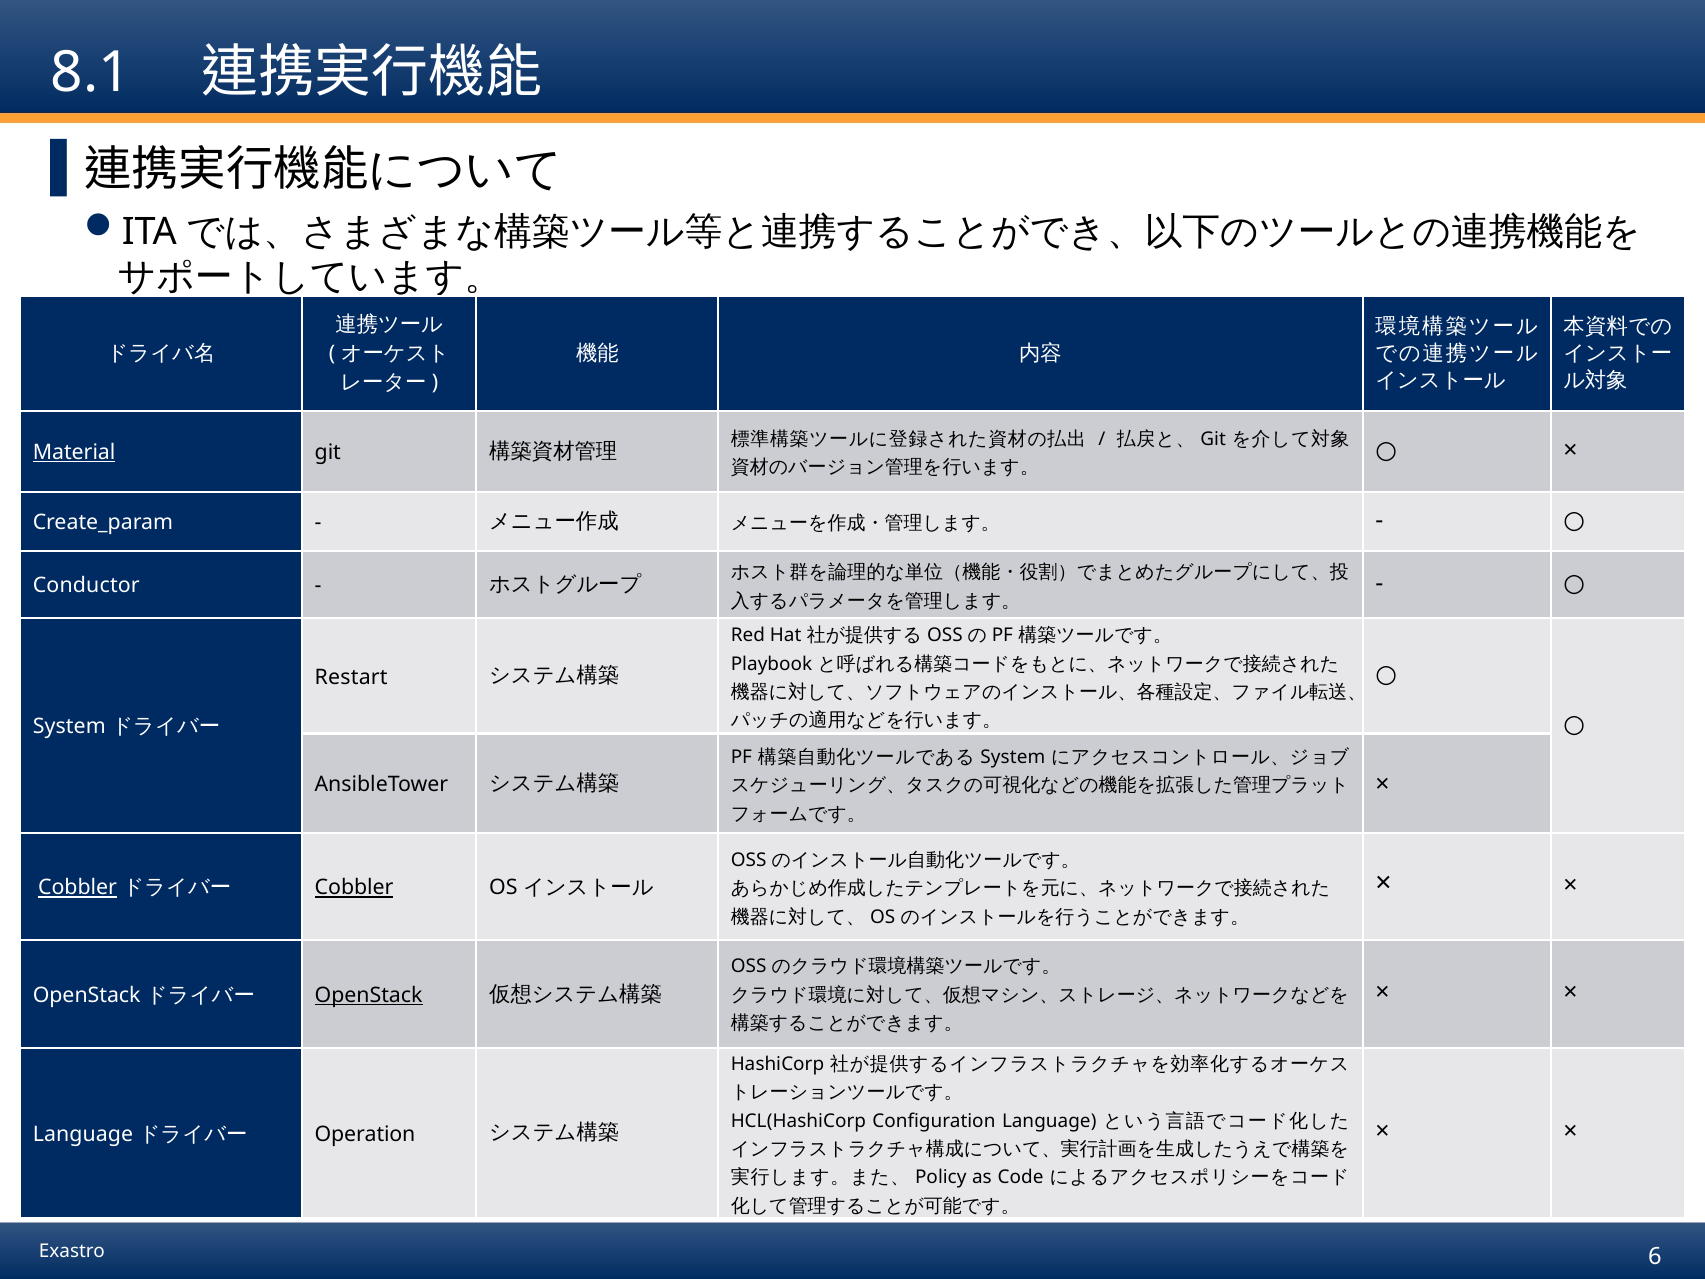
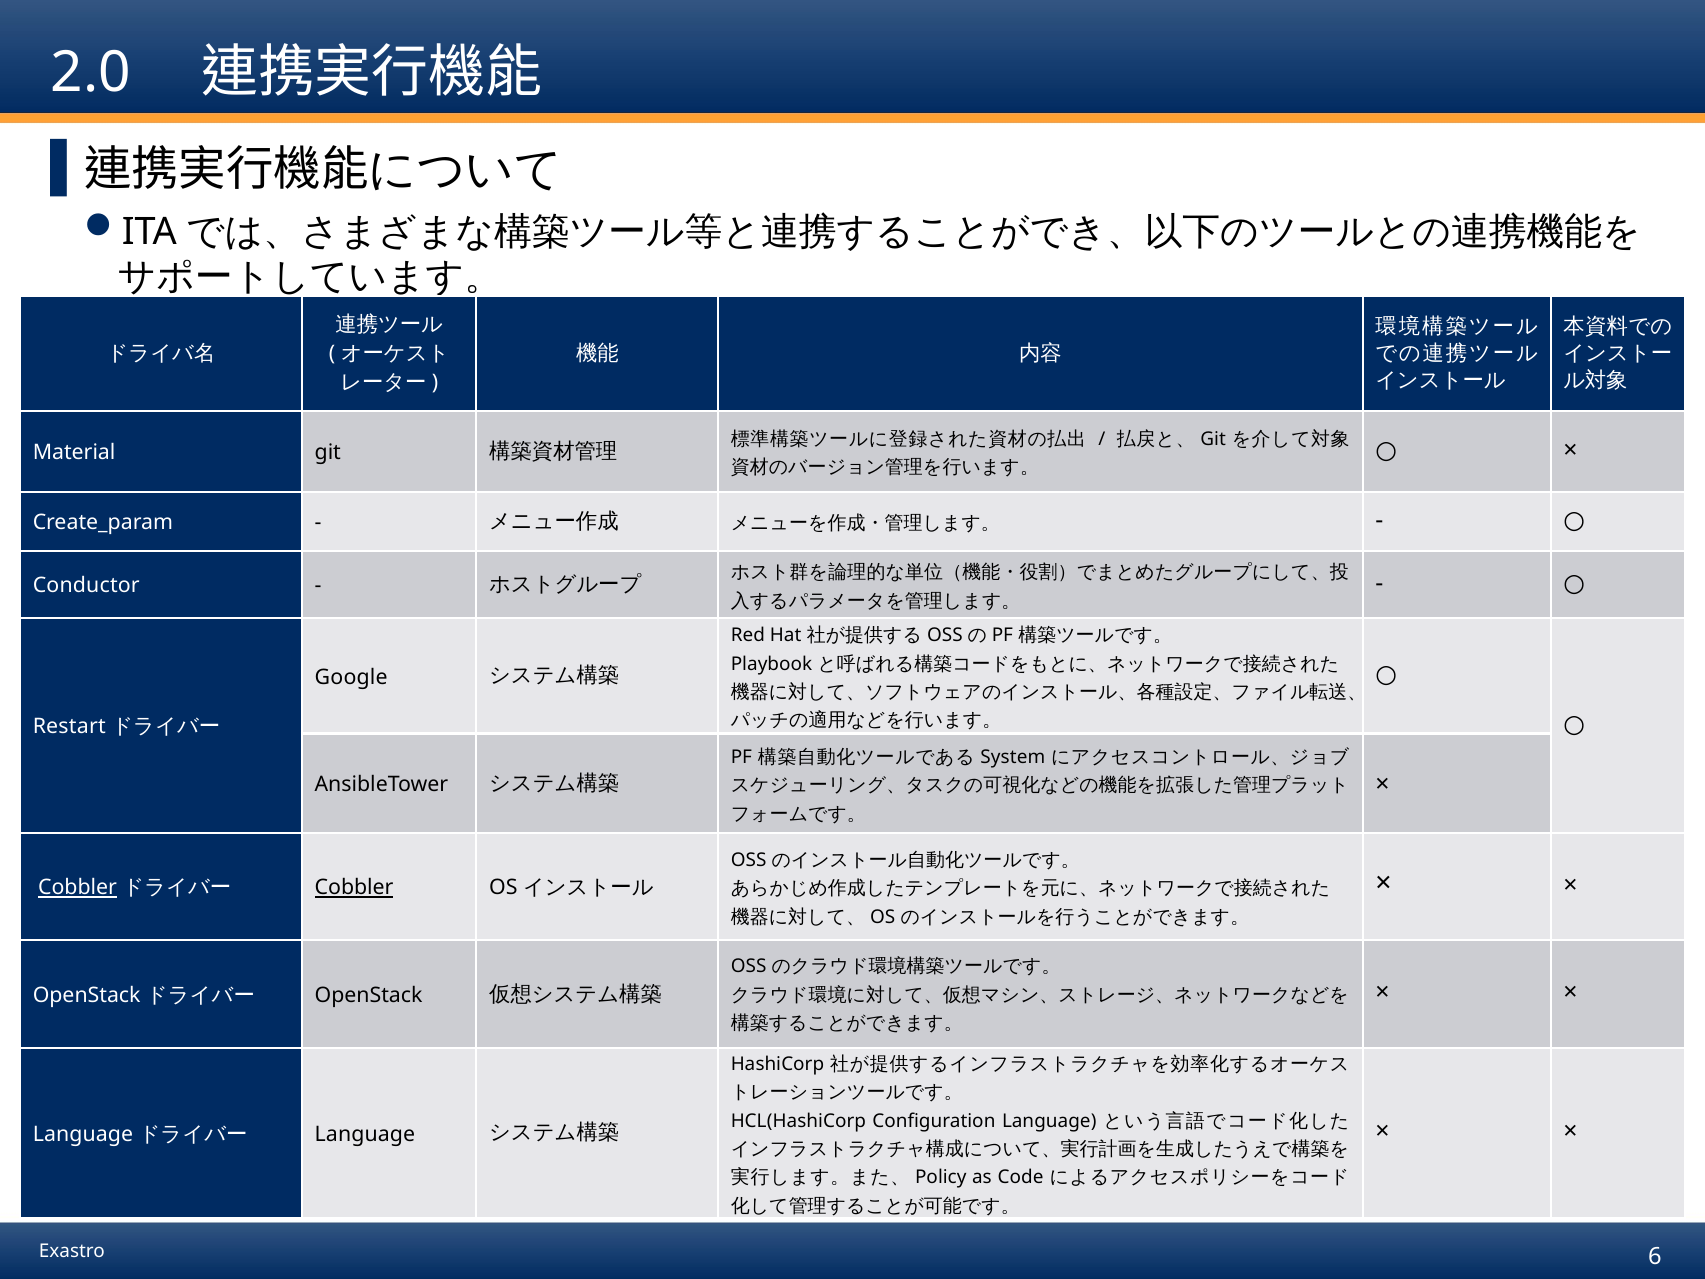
8.1: 8.1 -> 2.0 (91, 72)
Material underline: present -> none (74, 452)
Restart: Restart -> Google (351, 677)
System: System -> Restart (69, 726)
OpenStack underline: present -> none (369, 995)
Operation: Operation -> Language (365, 1134)
